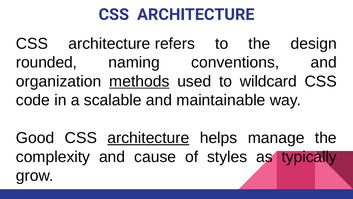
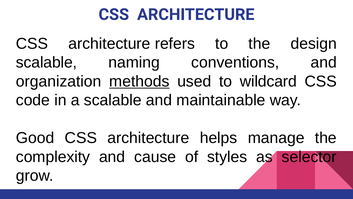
rounded: rounded -> scalable (47, 62)
architecture underline: present -> none (148, 138)
typically: typically -> selector (309, 157)
